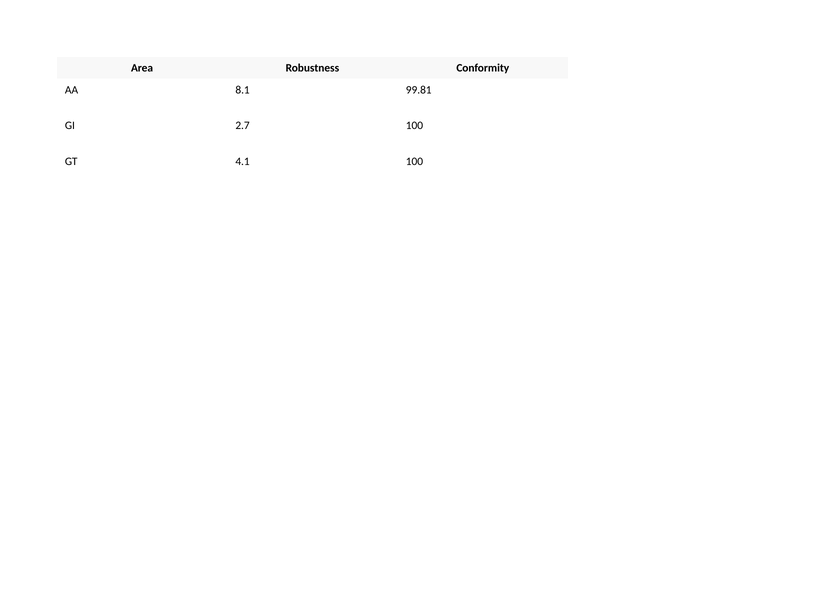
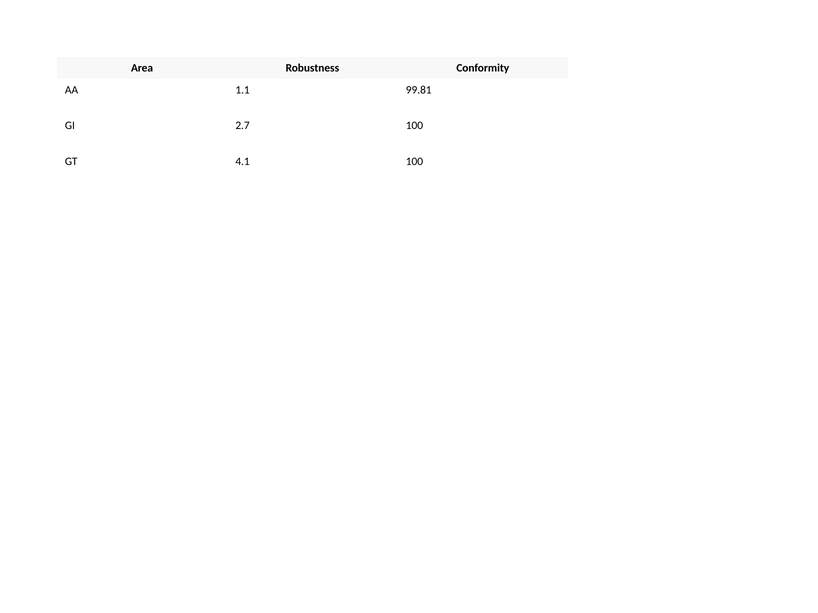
8.1: 8.1 -> 1.1 (243, 90)
